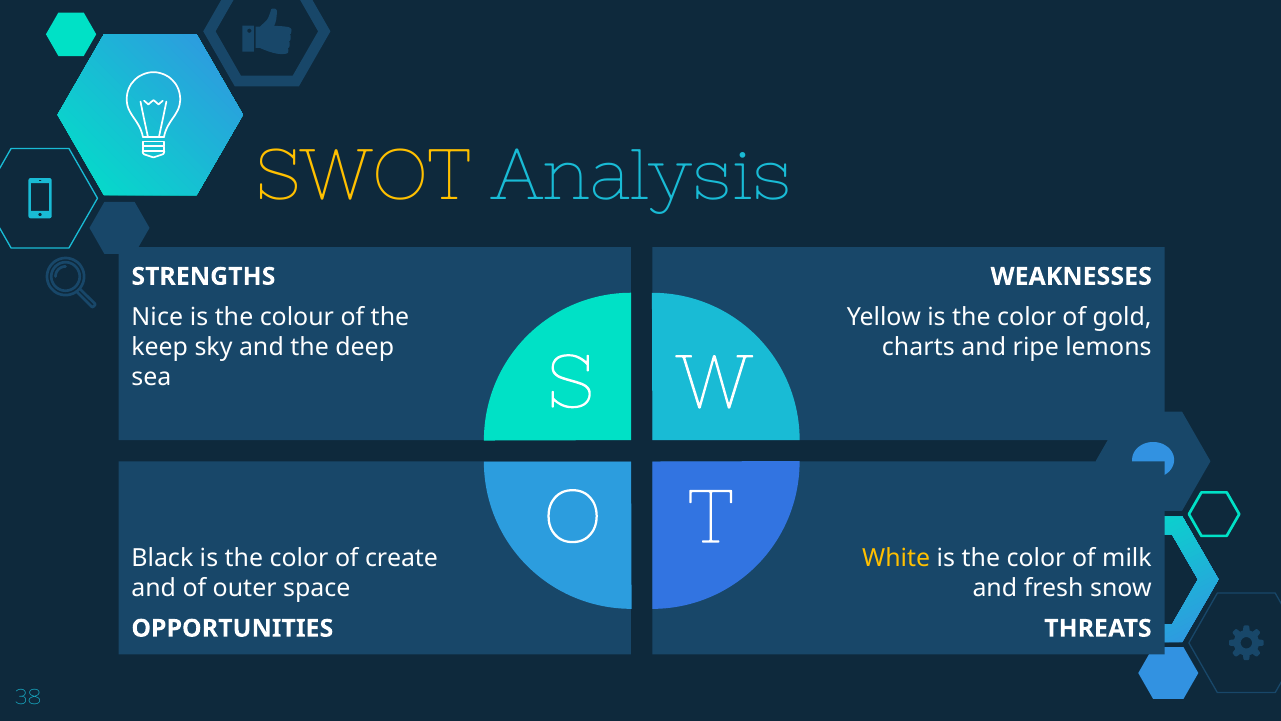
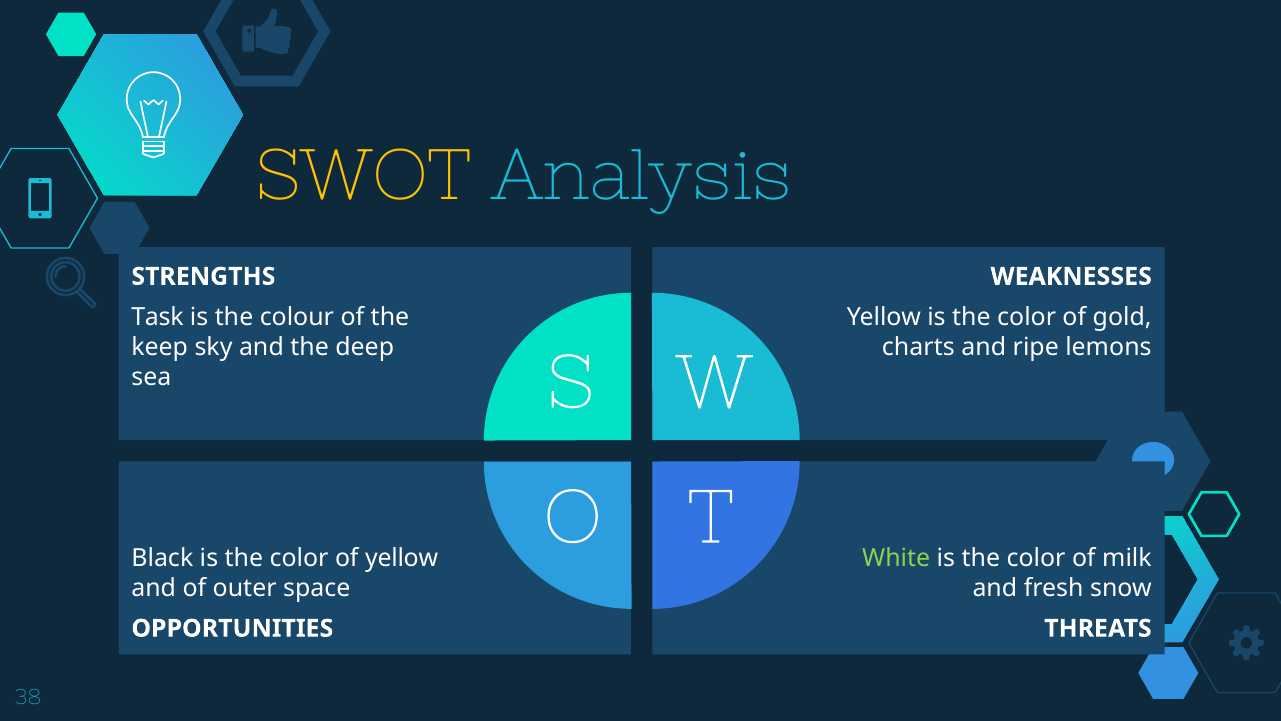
Nice: Nice -> Task (158, 317)
of create: create -> yellow (402, 558)
White colour: yellow -> light green (896, 558)
